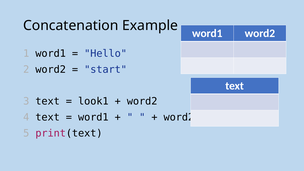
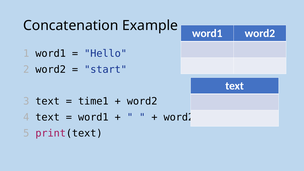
look1: look1 -> time1 (93, 101)
